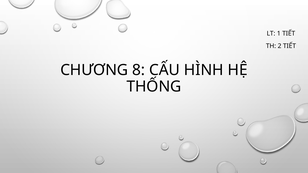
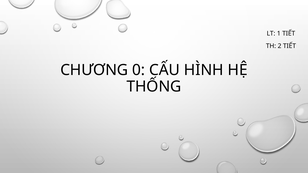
8: 8 -> 0 (139, 70)
